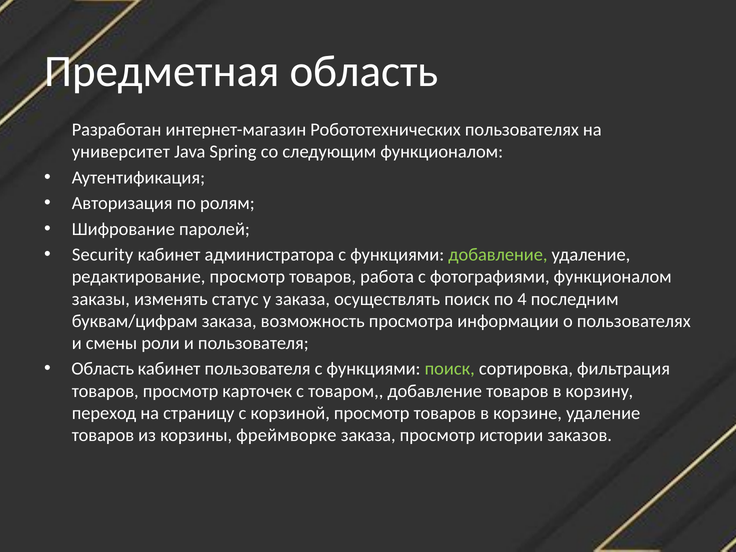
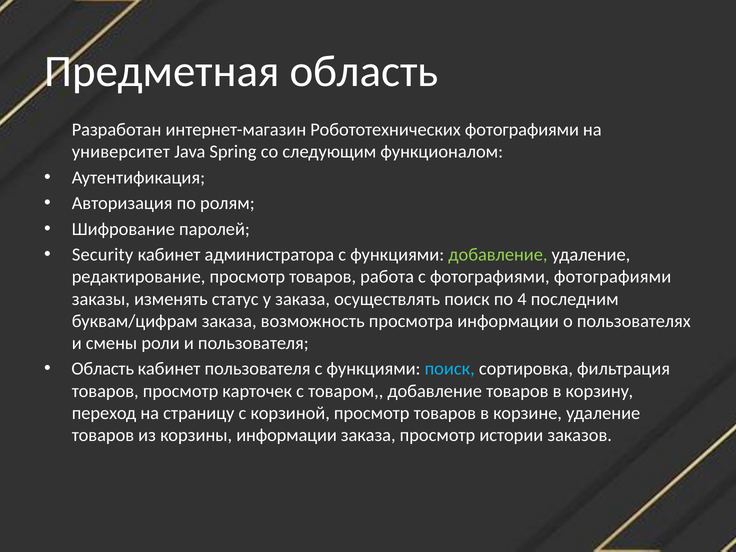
Робототехнических пользователях: пользователях -> фотографиями (522, 130)
фотографиями функционалом: функционалом -> фотографиями (613, 277)
поиск colour: light green -> light blue (450, 369)
корзины фреймворке: фреймворке -> информации (287, 435)
